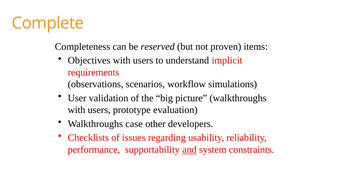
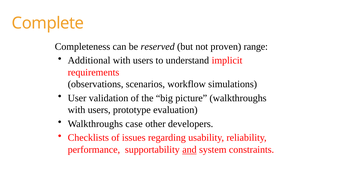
items: items -> range (256, 46)
Objectives: Objectives -> Additional (89, 60)
